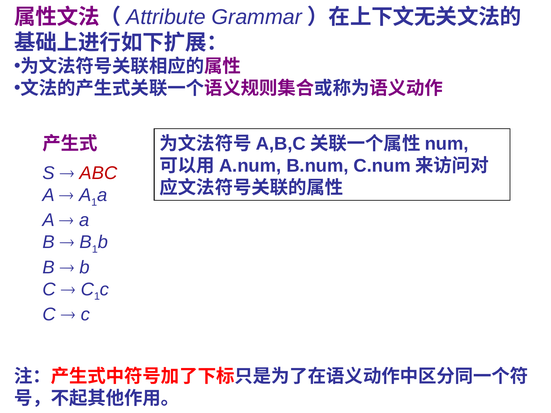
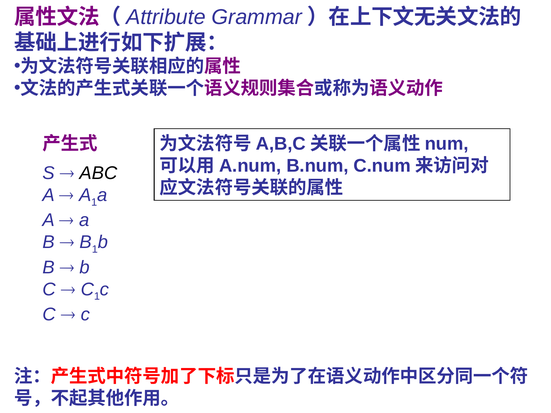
ABC colour: red -> black (99, 173)
